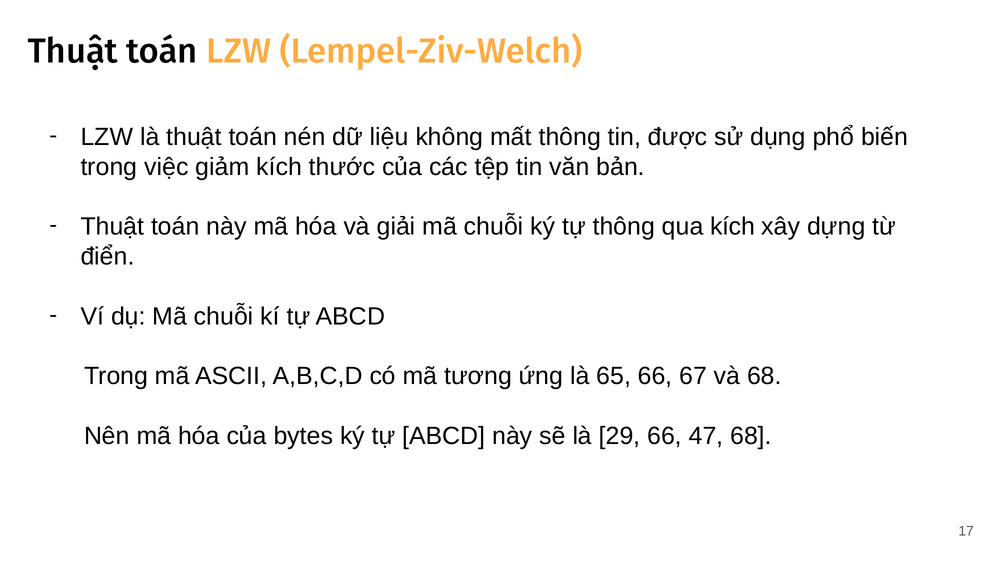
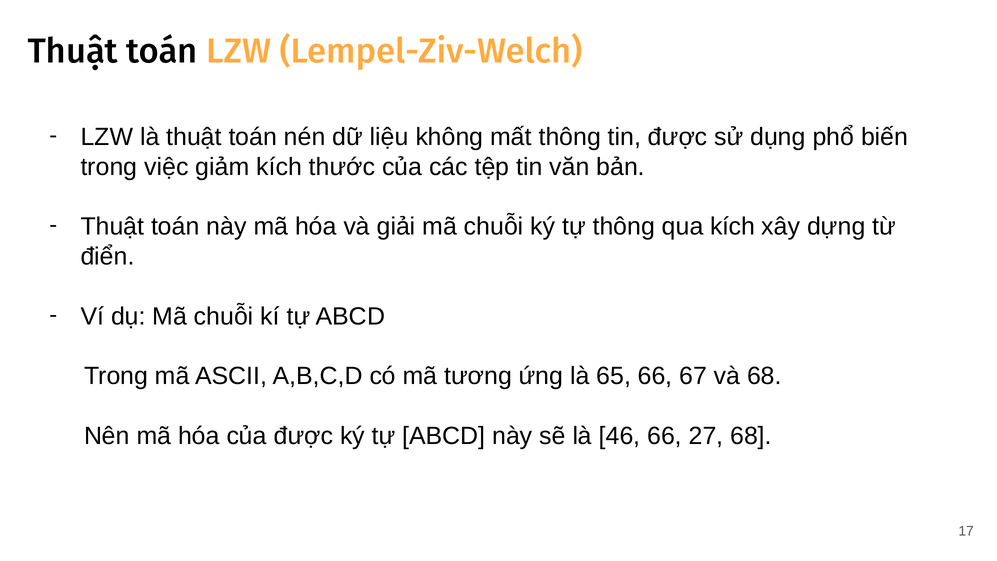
của bytes: bytes -> được (303, 436)
29: 29 -> 46 (620, 436)
47: 47 -> 27 (706, 436)
